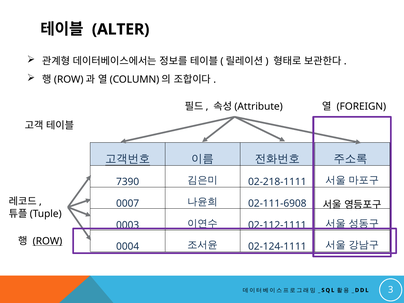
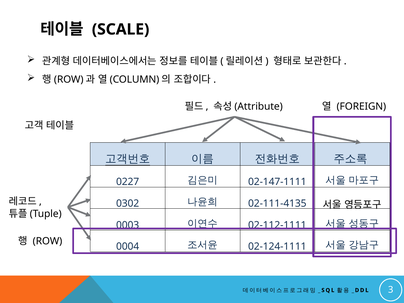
ALTER: ALTER -> SCALE (121, 29)
7390: 7390 -> 0227 (128, 182)
02-218-1111: 02-218-1111 -> 02-147-1111 (277, 182)
0007: 0007 -> 0302 (128, 203)
02-111-6908: 02-111-6908 -> 02-111-4135 (277, 203)
ROW underline: present -> none (48, 241)
